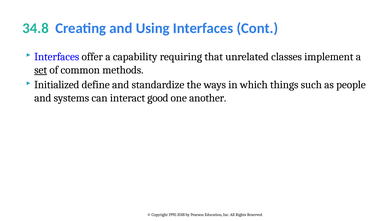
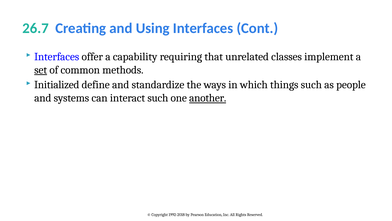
34.8: 34.8 -> 26.7 (36, 28)
interact good: good -> such (158, 98)
another underline: none -> present (208, 98)
